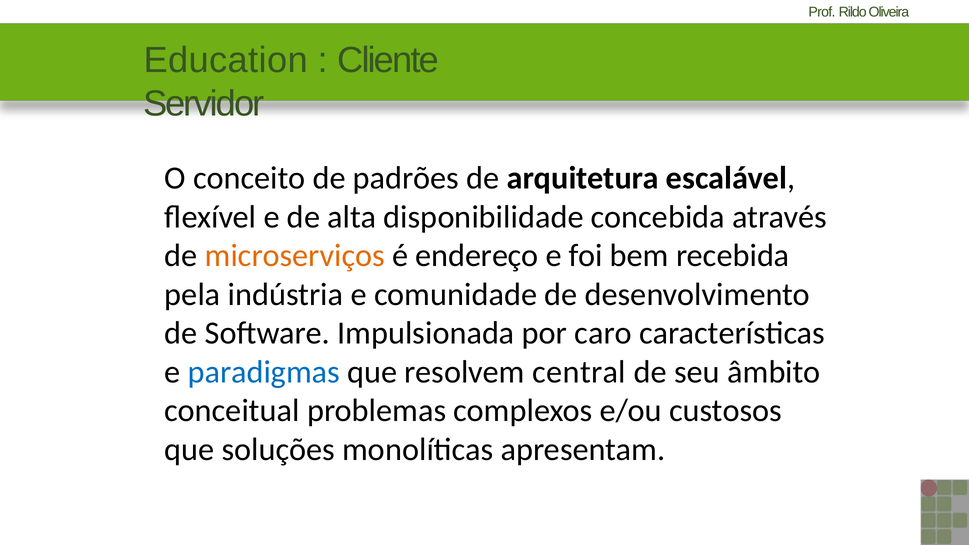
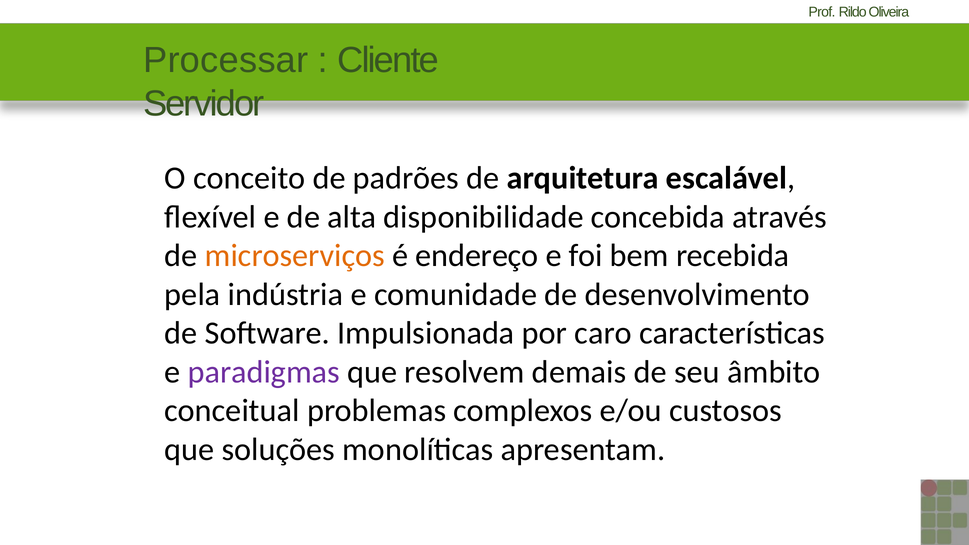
Education: Education -> Processar (226, 60)
paradigmas colour: blue -> purple (264, 372)
central: central -> demais (579, 372)
